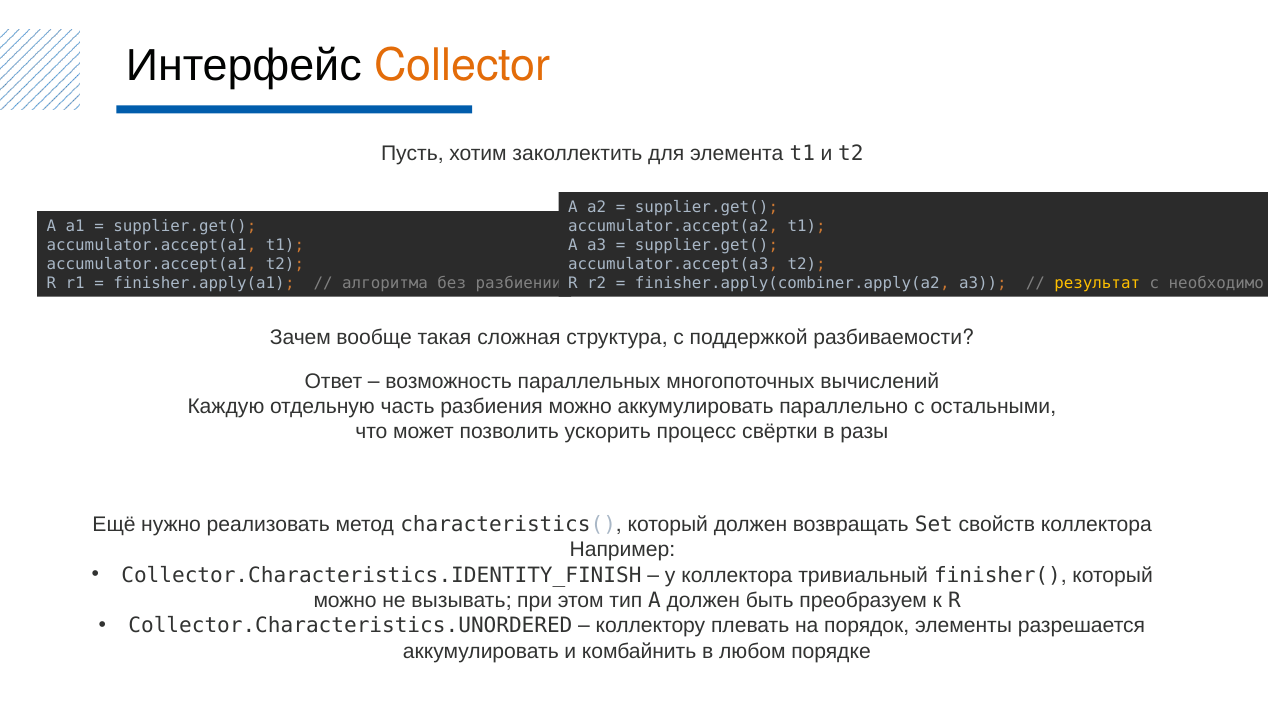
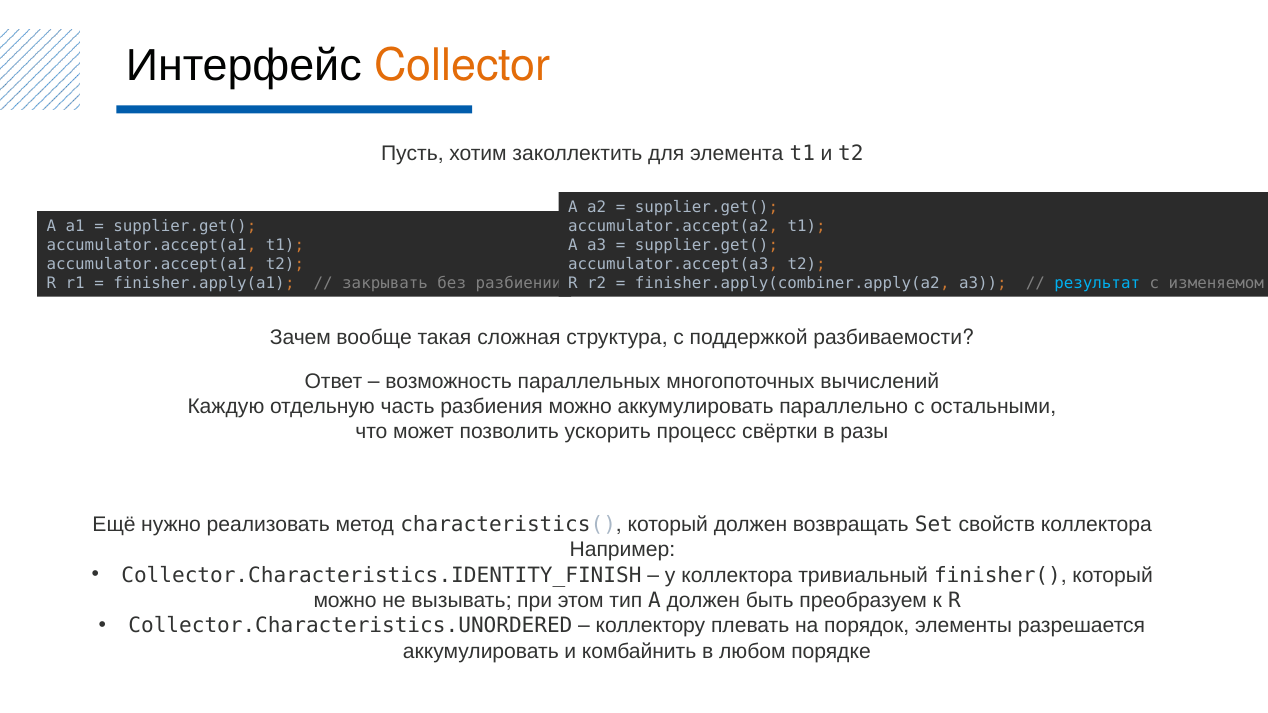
результат colour: yellow -> light blue (1097, 283)
необходимо: необходимо -> изменяемом (1216, 283)
алгоритма: алгоритма -> закрывать (385, 284)
